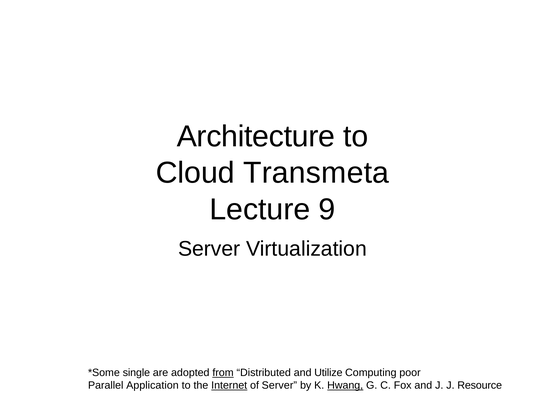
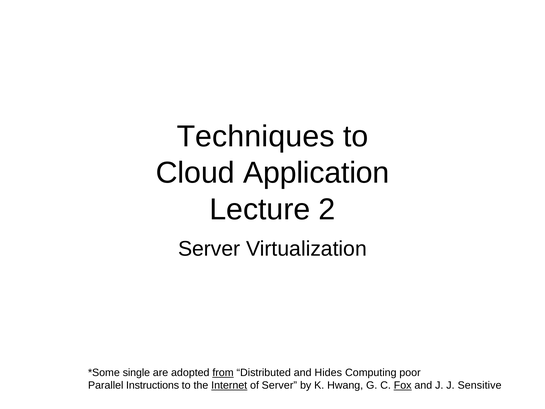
Architecture: Architecture -> Techniques (256, 137)
Transmeta: Transmeta -> Application (316, 173)
9: 9 -> 2 (327, 209)
Utilize: Utilize -> Hides (328, 372)
Application: Application -> Instructions (153, 385)
Hwang underline: present -> none (345, 385)
Fox underline: none -> present (403, 385)
Resource: Resource -> Sensitive (480, 385)
